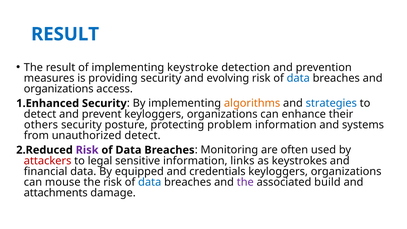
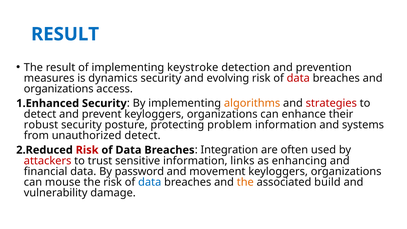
providing: providing -> dynamics (113, 78)
data colour: blue -> red (298, 78)
strategies colour: blue -> red (331, 103)
others: others -> robust (41, 125)
Risk colour: purple -> red (87, 150)
Monitoring: Monitoring -> Integration (229, 150)
legal: legal -> trust (100, 161)
keystrokes: keystrokes -> enhancing (299, 161)
equipped: equipped -> password (139, 171)
credentials: credentials -> movement (217, 171)
the colour: purple -> orange (245, 182)
attachments: attachments -> vulnerability (56, 193)
